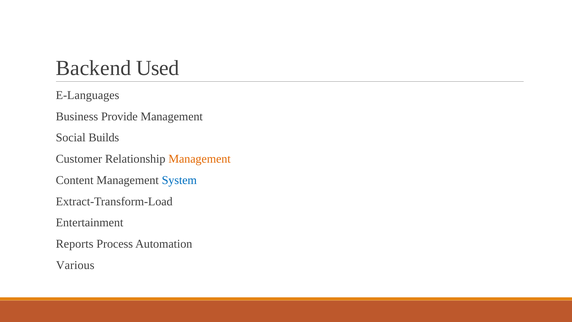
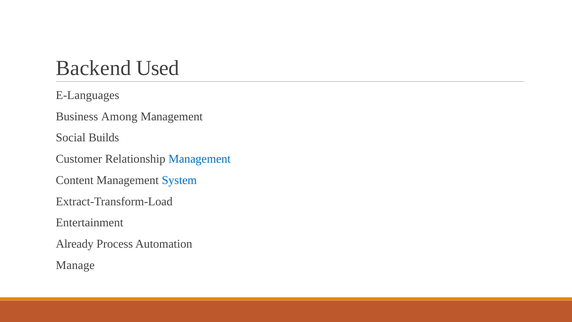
Provide: Provide -> Among (119, 116)
Management colour: orange -> blue (200, 159)
Reports: Reports -> Already (75, 244)
Various: Various -> Manage (75, 265)
